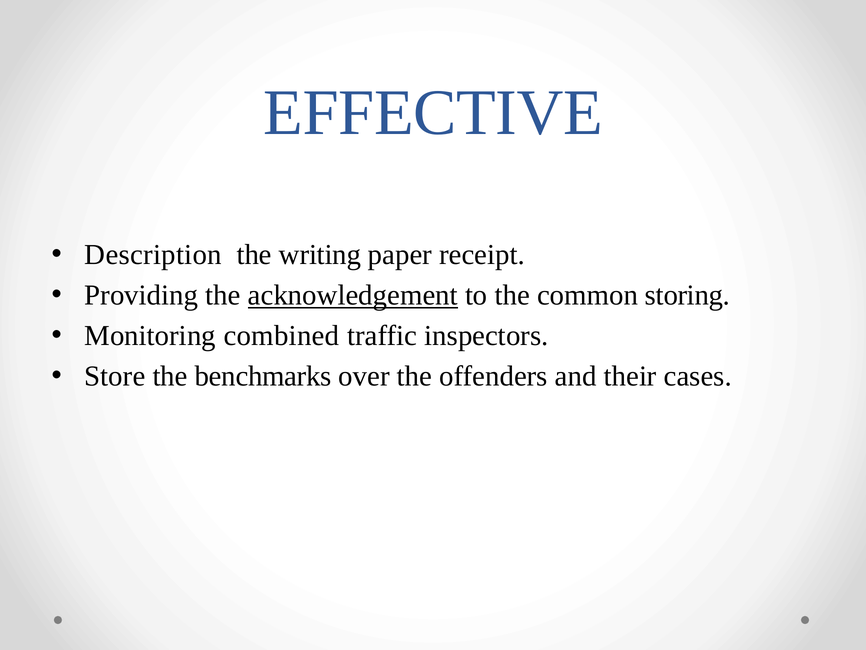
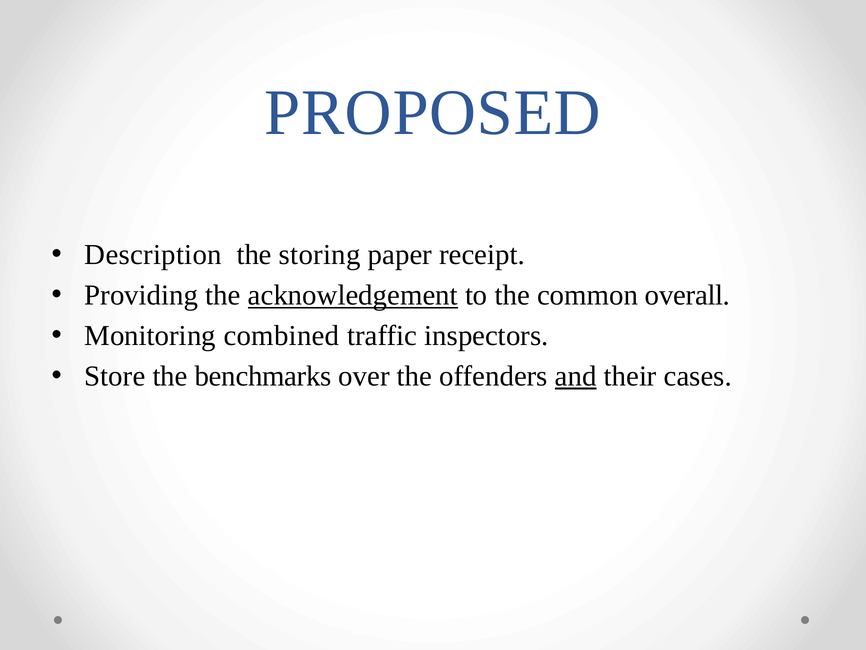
EFFECTIVE: EFFECTIVE -> PROPOSED (433, 113)
writing: writing -> storing (320, 255)
storing: storing -> overall (688, 295)
and underline: none -> present (576, 376)
